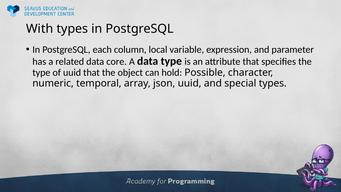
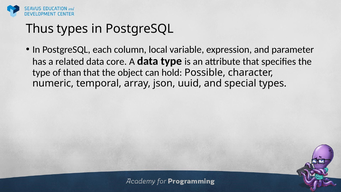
With: With -> Thus (40, 29)
of uuid: uuid -> than (72, 73)
